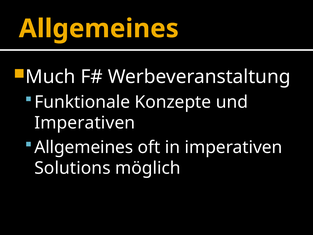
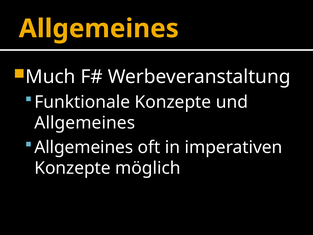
Imperativen: Imperativen -> Allgemeines (85, 123)
Solutions: Solutions -> Konzepte (73, 168)
